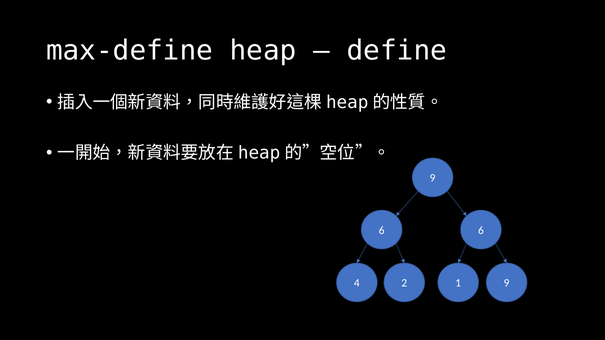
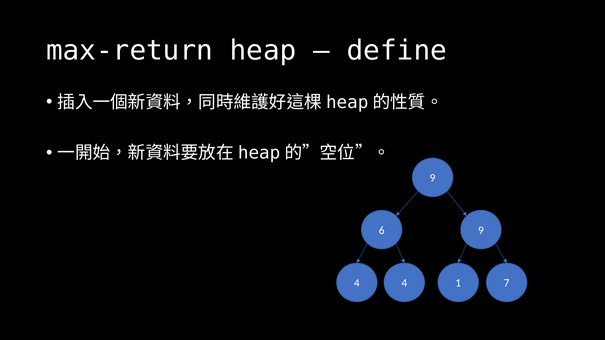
max-define: max-define -> max-return (130, 51)
6 6: 6 -> 9 (481, 231)
4 2: 2 -> 4 (404, 283)
1 9: 9 -> 7 (507, 283)
